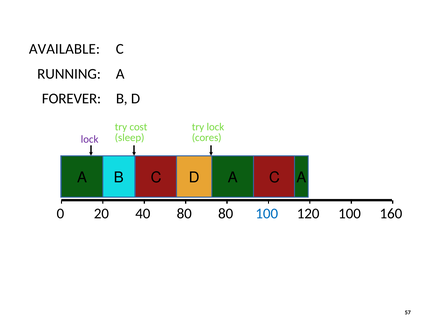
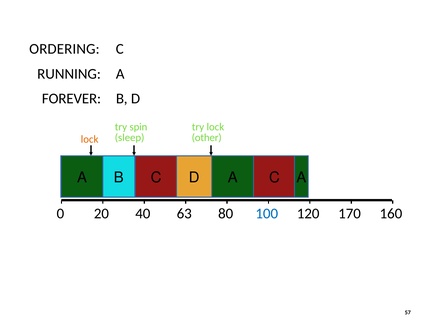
AVAILABLE: AVAILABLE -> ORDERING (64, 49)
cost: cost -> spin (138, 127)
cores: cores -> other (207, 137)
lock colour: purple -> orange (90, 139)
40 80: 80 -> 63 (184, 214)
120 100: 100 -> 170 (350, 214)
